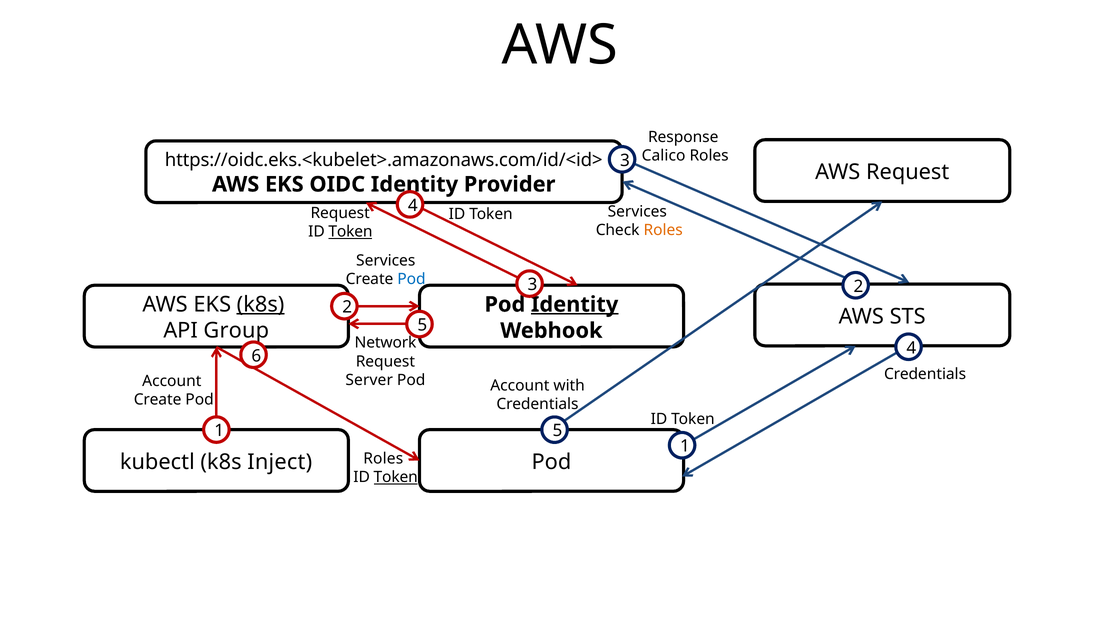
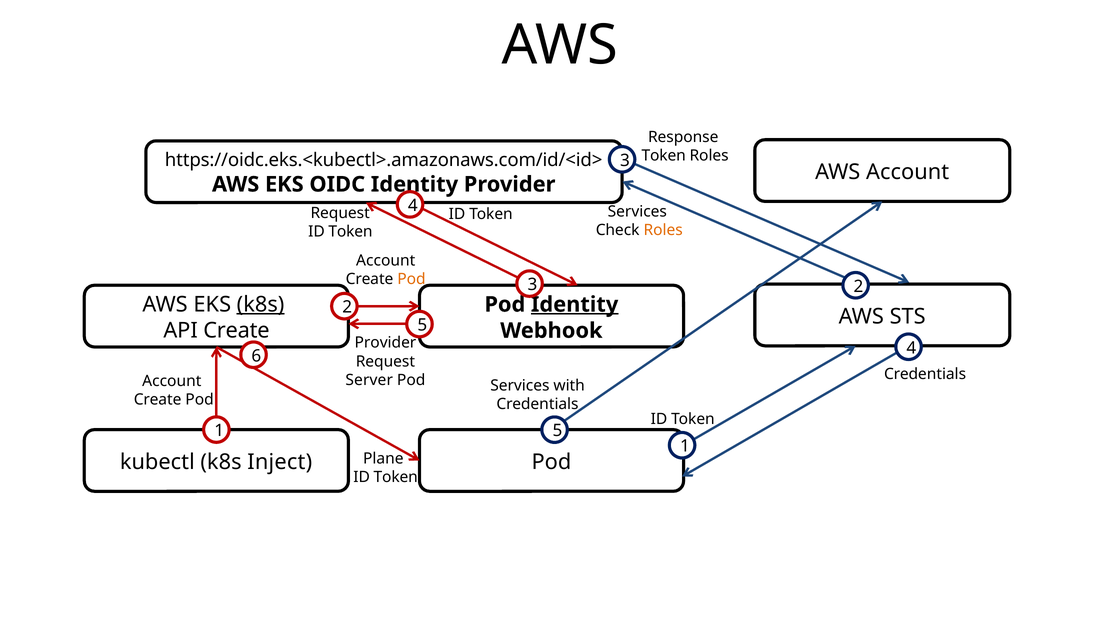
Calico: Calico -> Token (664, 156)
https://oidc.eks.<kubelet>.amazonaws.com/id/<id>: https://oidc.eks.<kubelet>.amazonaws.com/id/<id> -> https://oidc.eks.<kubectl>.amazonaws.com/id/<id> (384, 160)
AWS Request: Request -> Account (908, 172)
Token underline: present -> none (350, 232)
Services: Services -> Account (386, 261)
Pod colour: blue -> orange (411, 279)
API Group: Group -> Create (236, 331)
Network: Network -> Provider (385, 343)
Account: Account -> Services (520, 385)
Roles: Roles -> Plane (383, 459)
Token underline: present -> none (396, 477)
